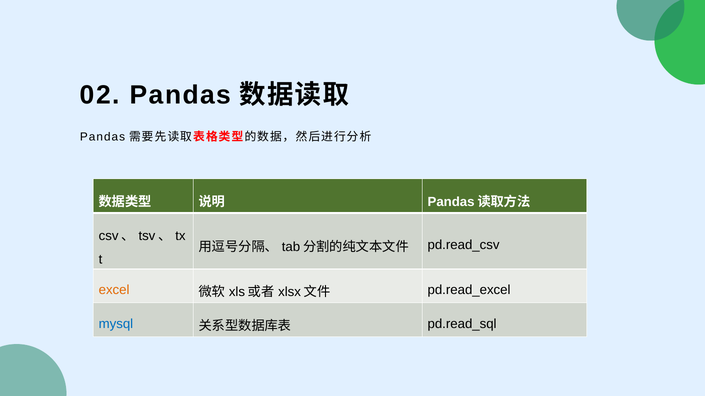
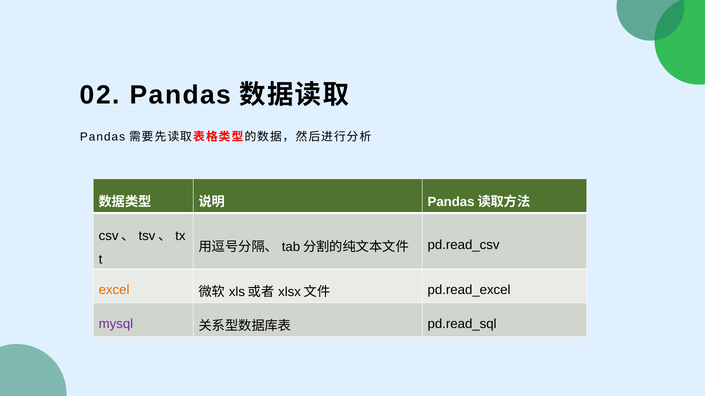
mysql colour: blue -> purple (116, 324)
